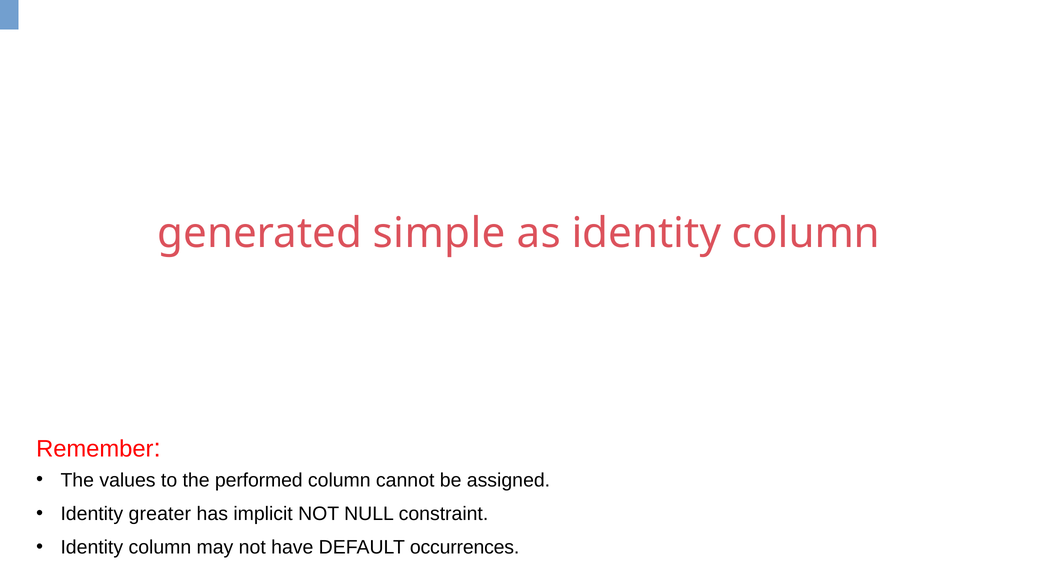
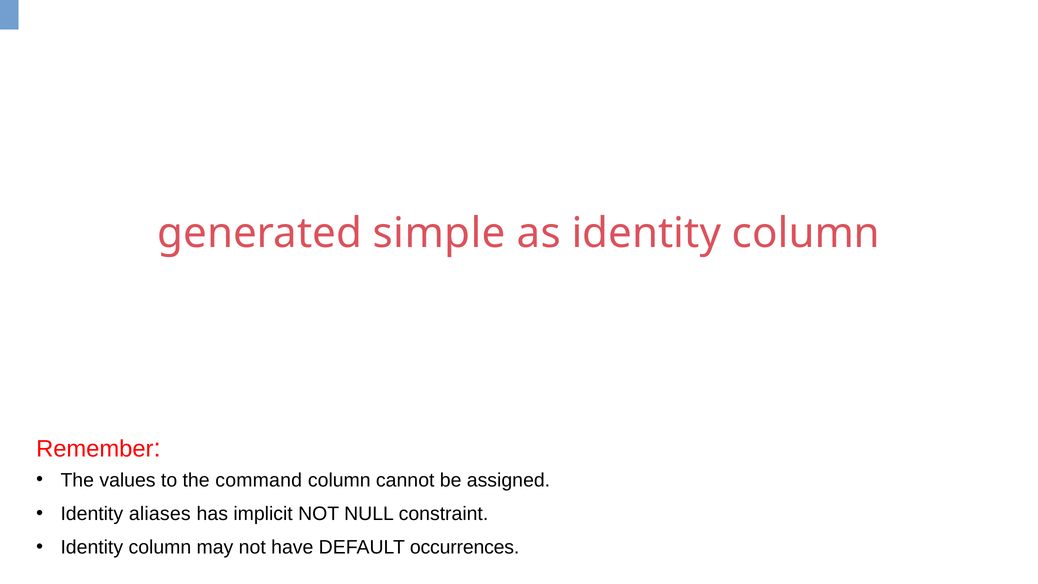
performed: performed -> command (259, 480)
greater: greater -> aliases (160, 514)
